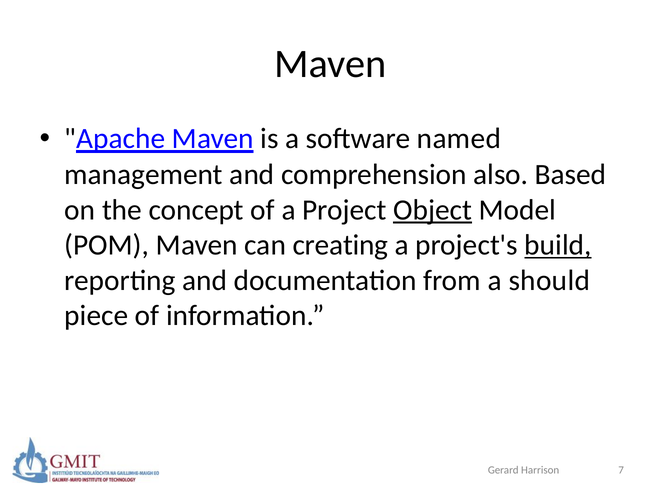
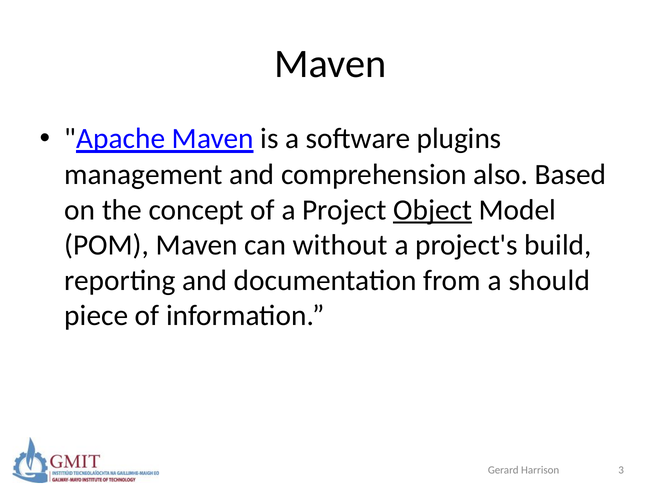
named: named -> plugins (459, 139)
creating: creating -> without (340, 245)
build underline: present -> none (558, 245)
7: 7 -> 3 (621, 470)
